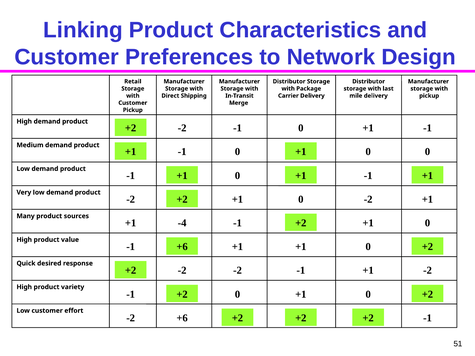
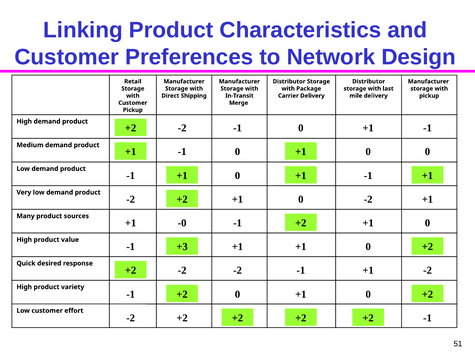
-4: -4 -> -0 (182, 223)
+6: +6 -> +3 (182, 247)
+6: +6 -> +2 (182, 318)
